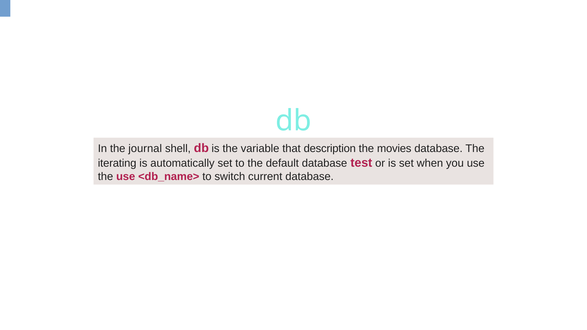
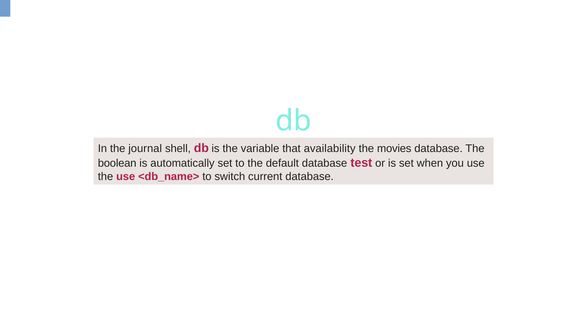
description: description -> availability (330, 149)
iterating: iterating -> boolean (117, 163)
